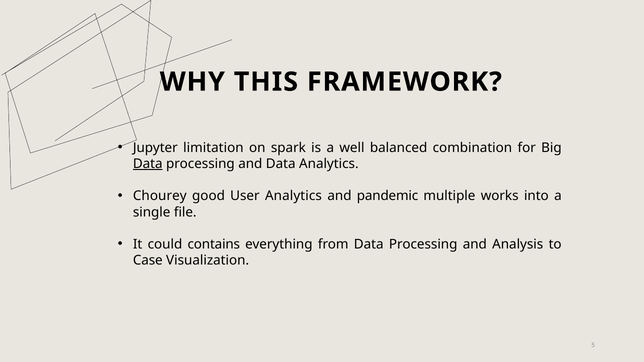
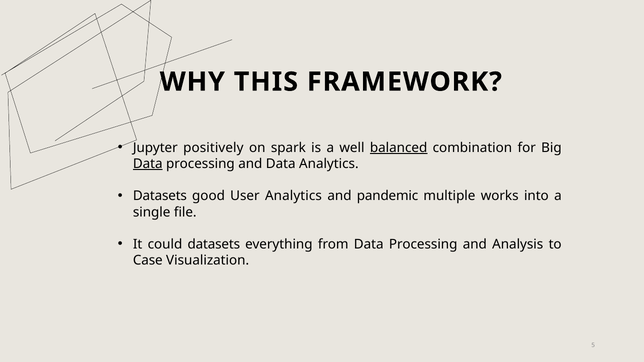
limitation: limitation -> positively (213, 148)
balanced underline: none -> present (399, 148)
Chourey: Chourey -> Datasets (160, 196)
could contains: contains -> datasets (214, 244)
